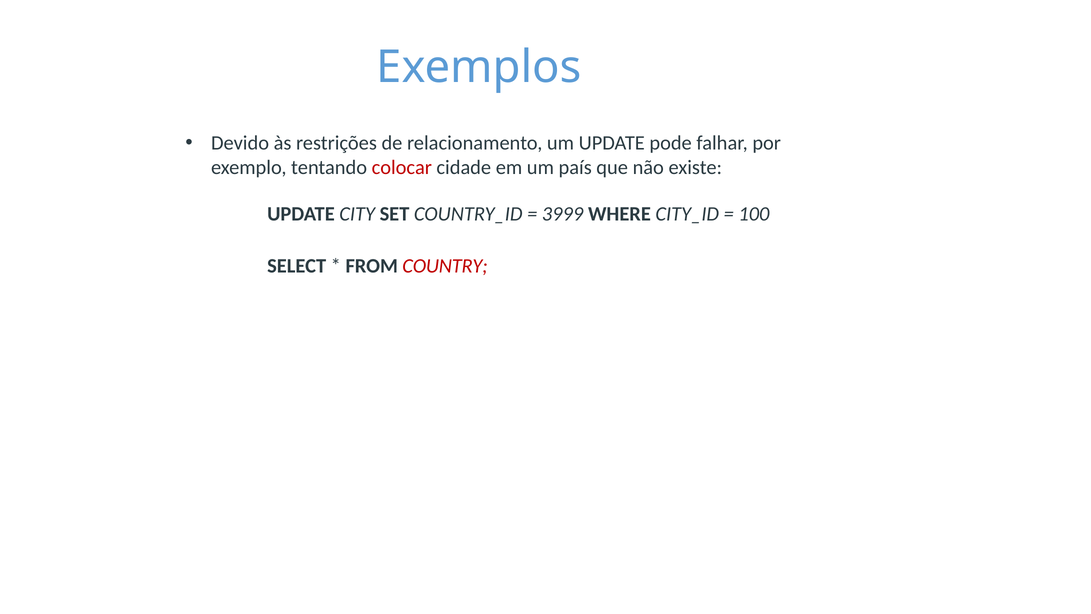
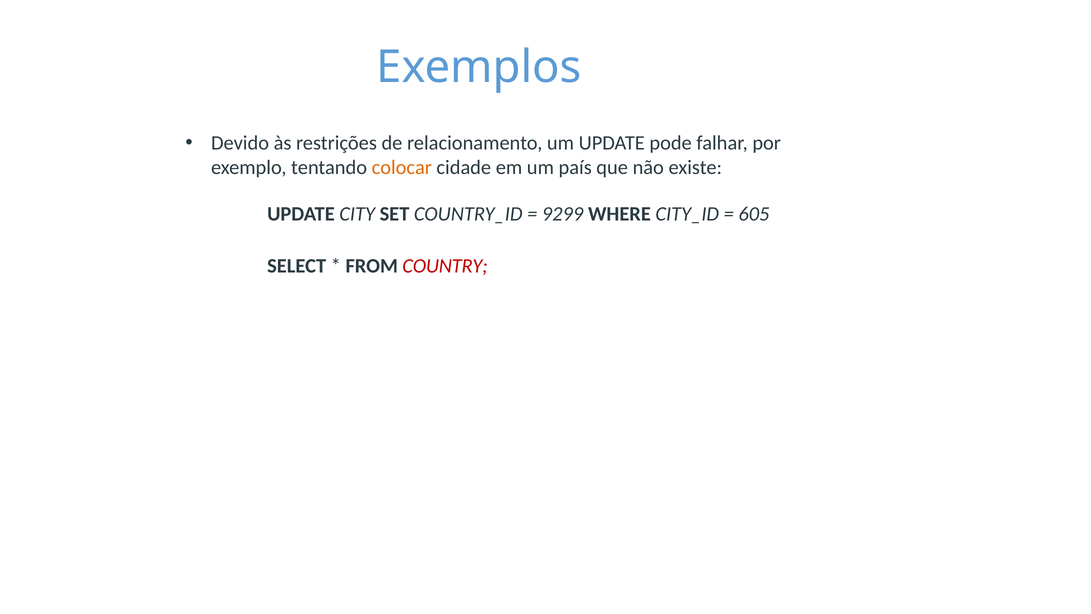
colocar colour: red -> orange (402, 168)
3999: 3999 -> 9299 (563, 214)
100: 100 -> 605 (754, 214)
